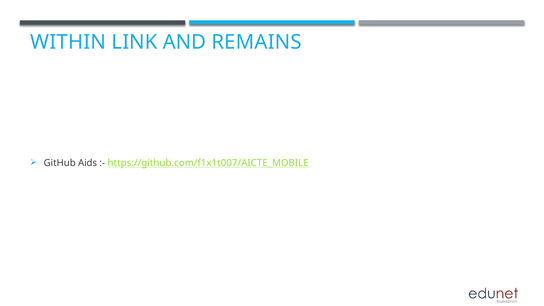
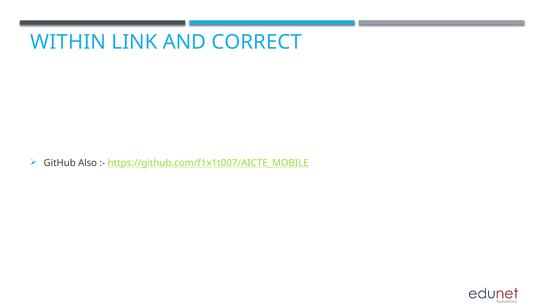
REMAINS: REMAINS -> CORRECT (257, 42)
Aids: Aids -> Also (88, 163)
